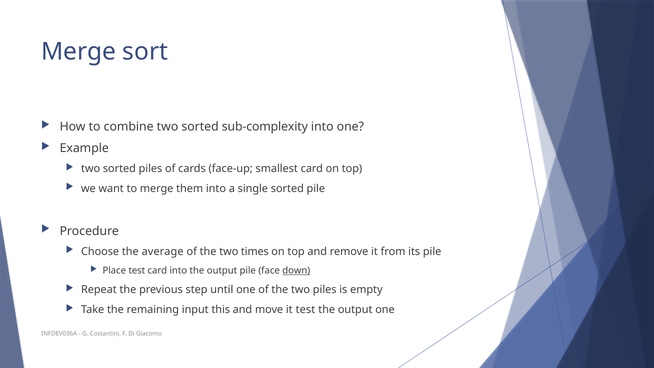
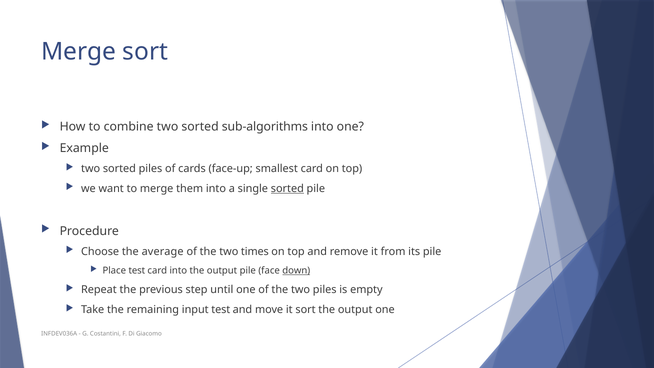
sub-complexity: sub-complexity -> sub-algorithms (265, 127)
sorted underline: none -> present (287, 189)
input this: this -> test (221, 310)
it test: test -> sort (306, 310)
